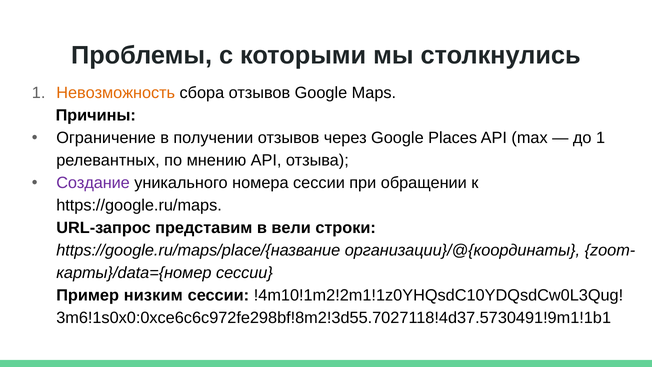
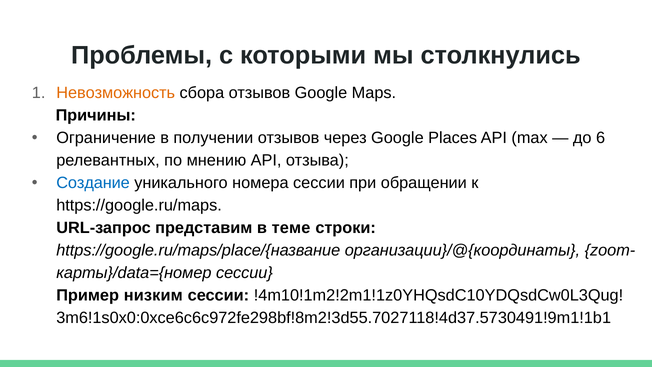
до 1: 1 -> 6 (601, 138)
Создание colour: purple -> blue (93, 183)
вели: вели -> теме (291, 228)
